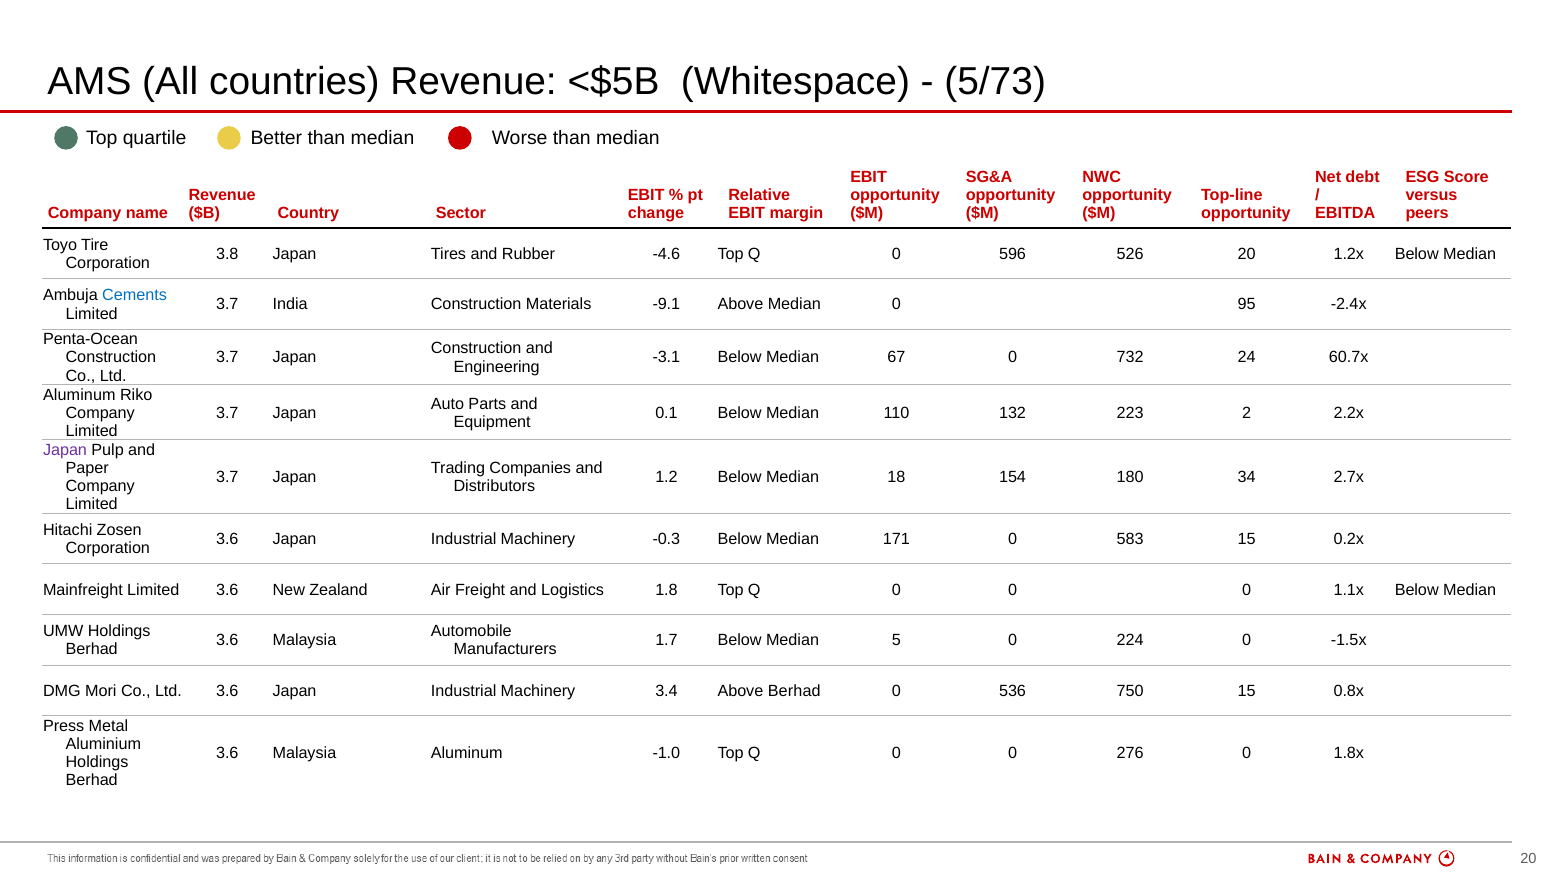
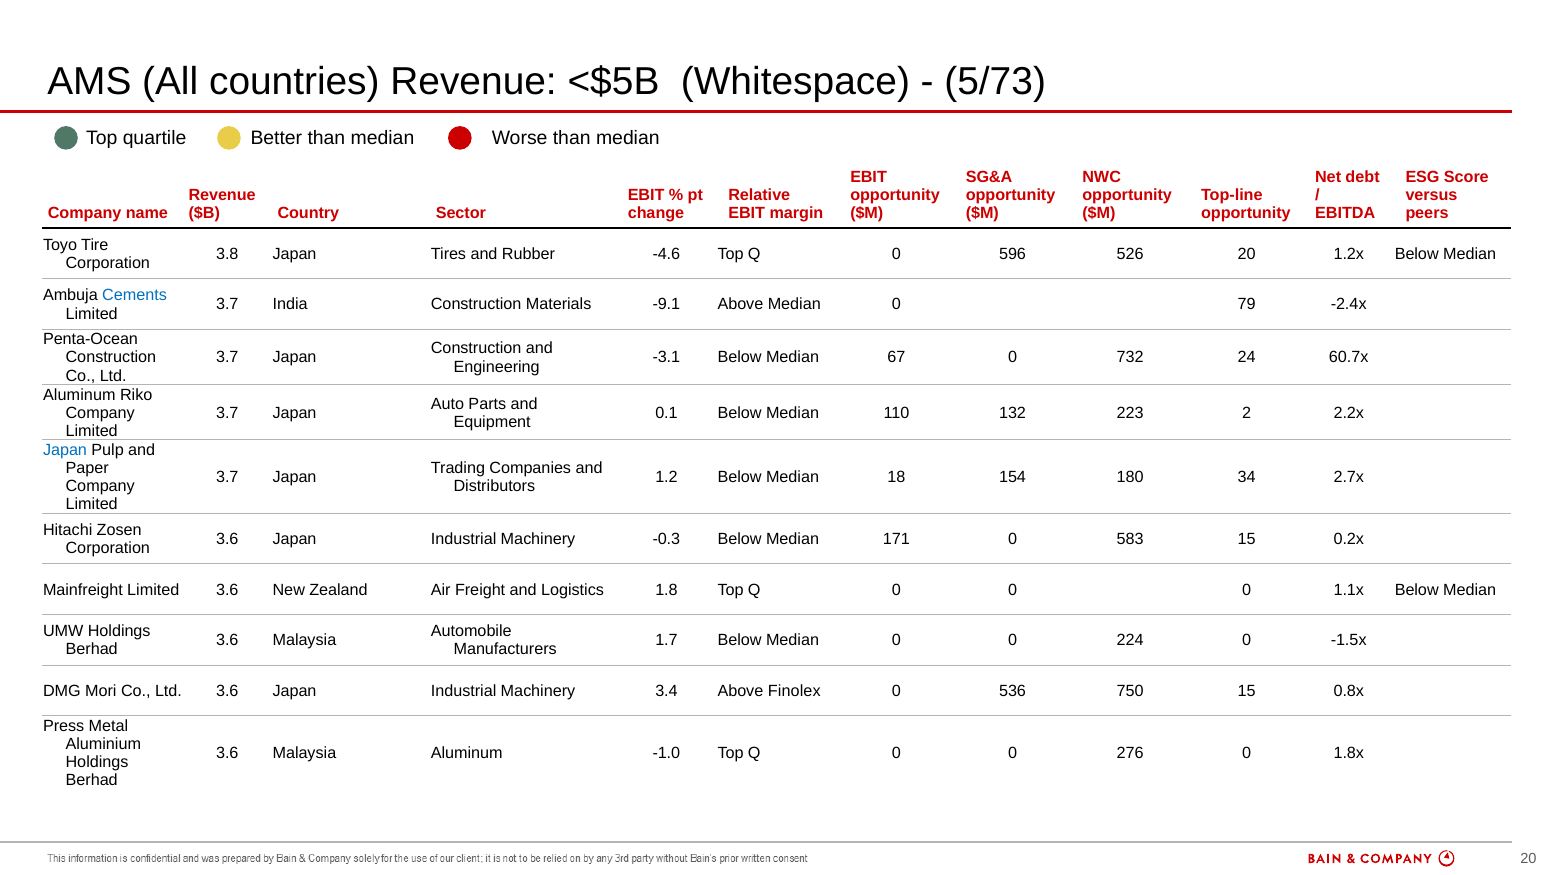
95: 95 -> 79 (1247, 305)
Japan colour: purple -> blue (65, 450)
Below Median 5: 5 -> 0 (896, 640)
Above Berhad: Berhad -> Finolex (794, 691)
